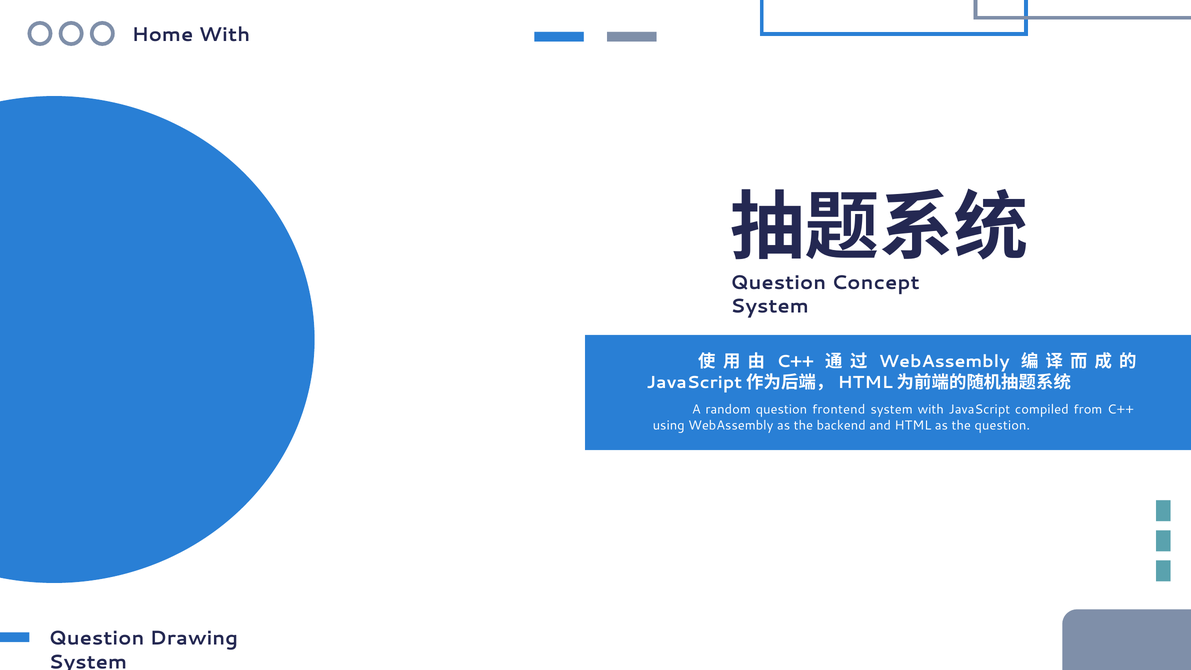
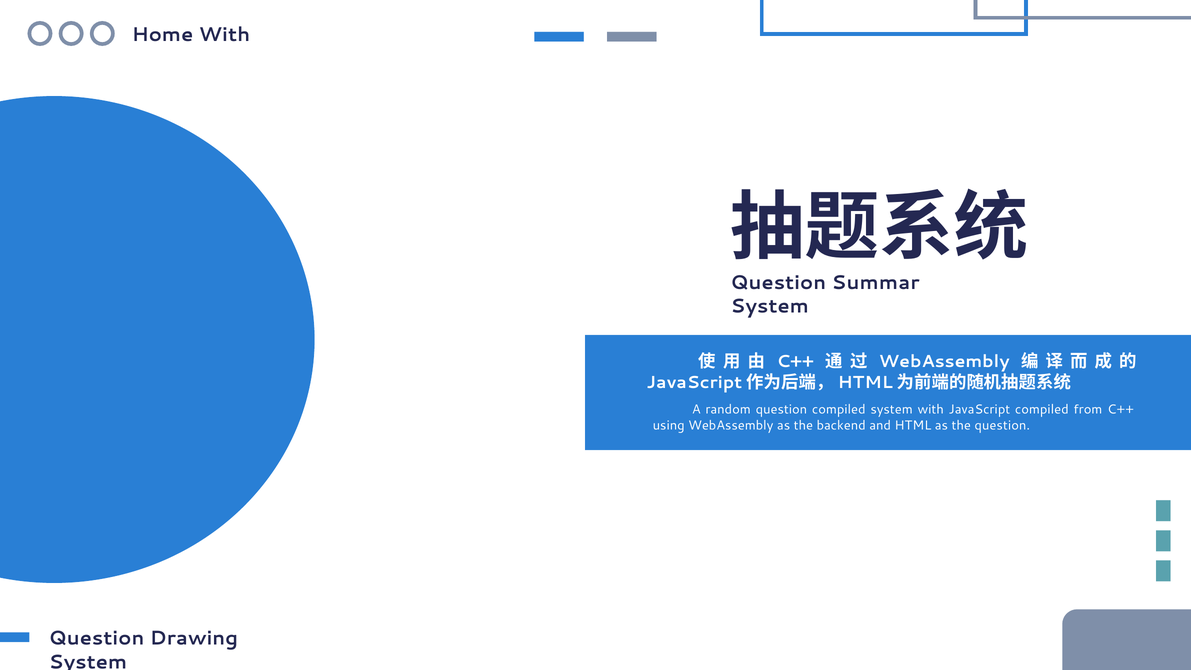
Concept: Concept -> Summar (876, 282)
question frontend: frontend -> compiled (839, 410)
